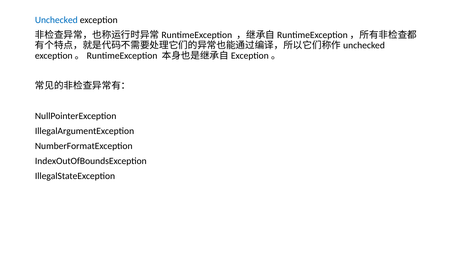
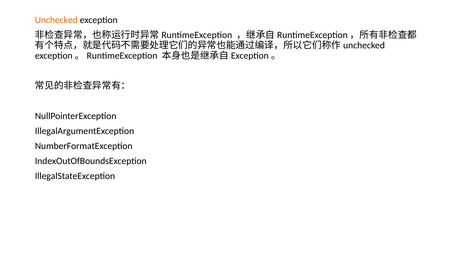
Unchecked colour: blue -> orange (56, 20)
